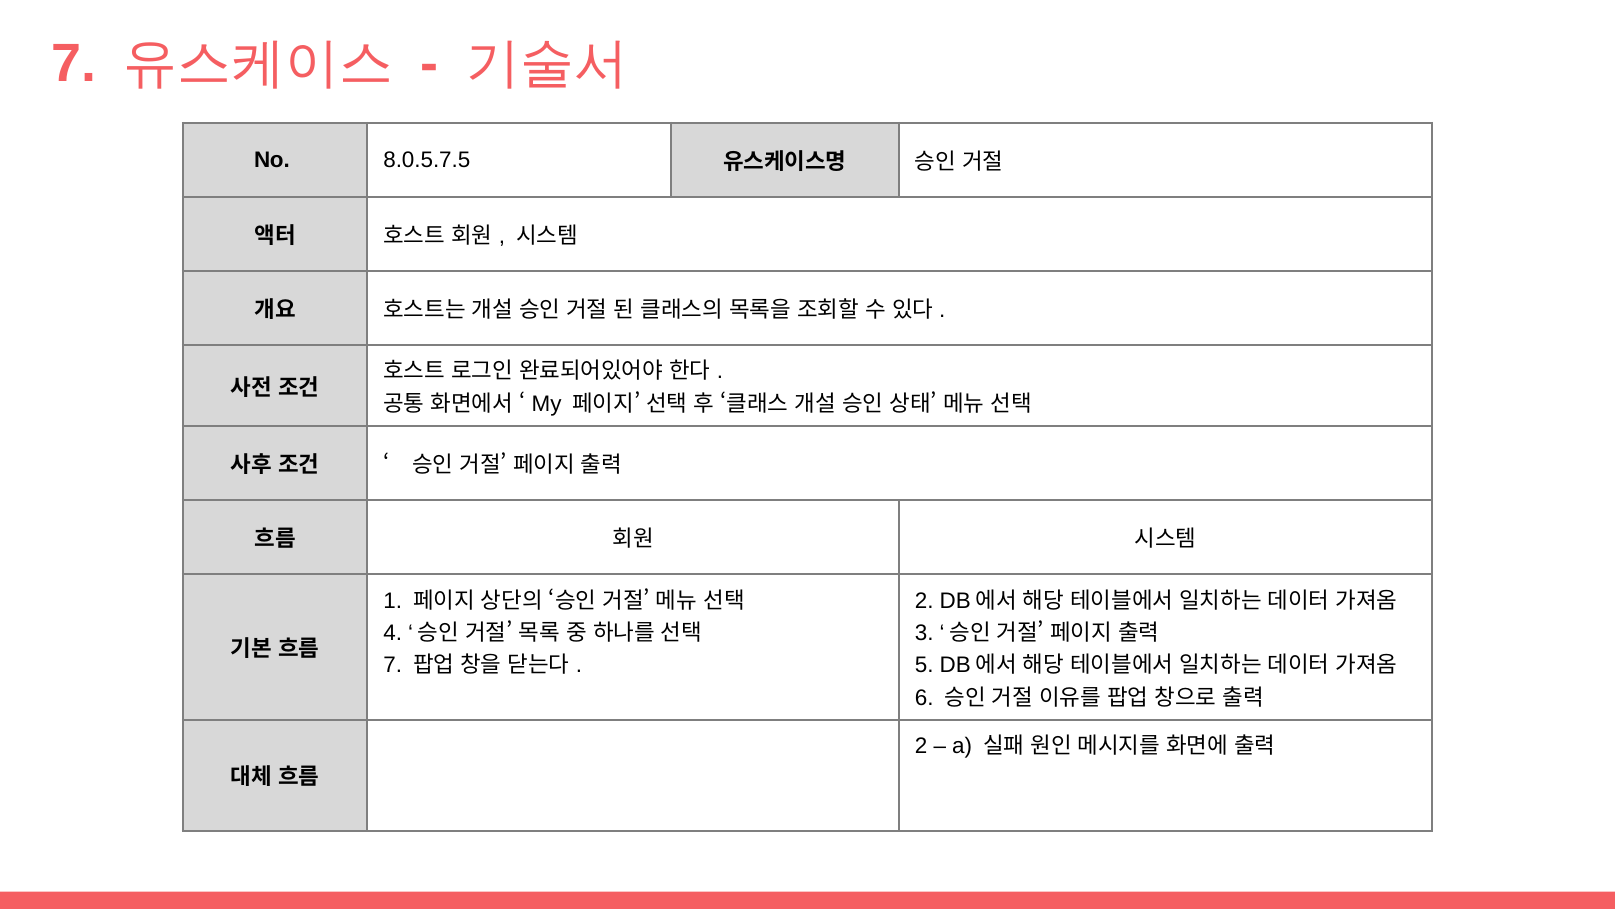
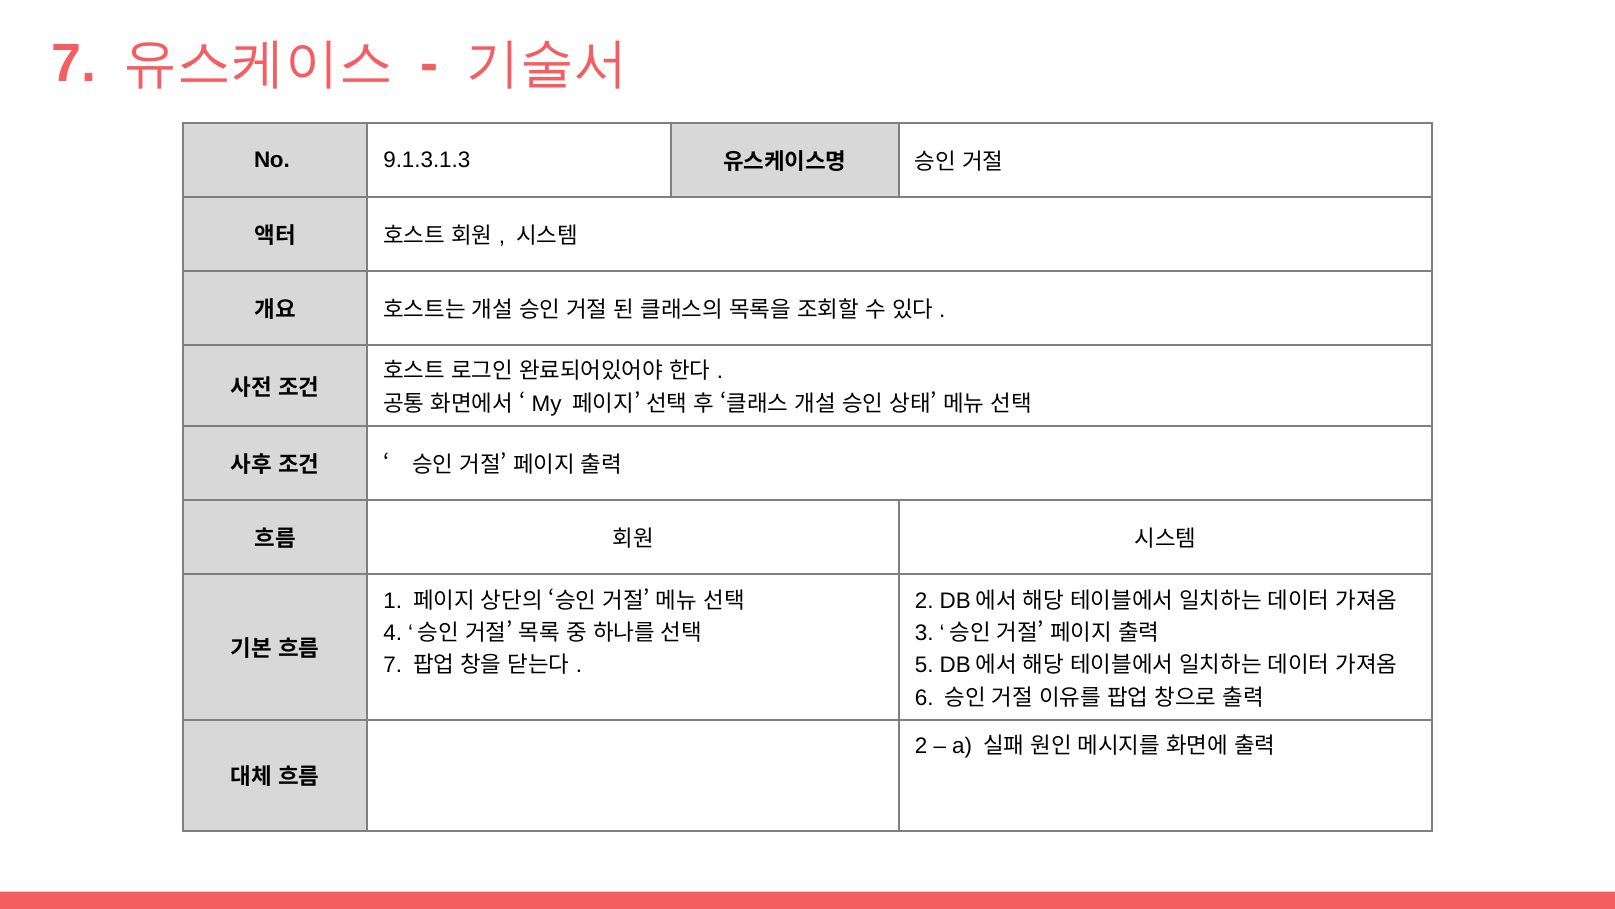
8.0.5.7.5: 8.0.5.7.5 -> 9.1.3.1.3 (427, 160)
